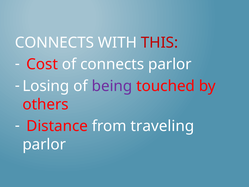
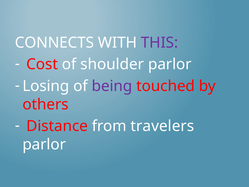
THIS colour: red -> purple (160, 43)
of connects: connects -> shoulder (112, 64)
traveling: traveling -> travelers (162, 126)
